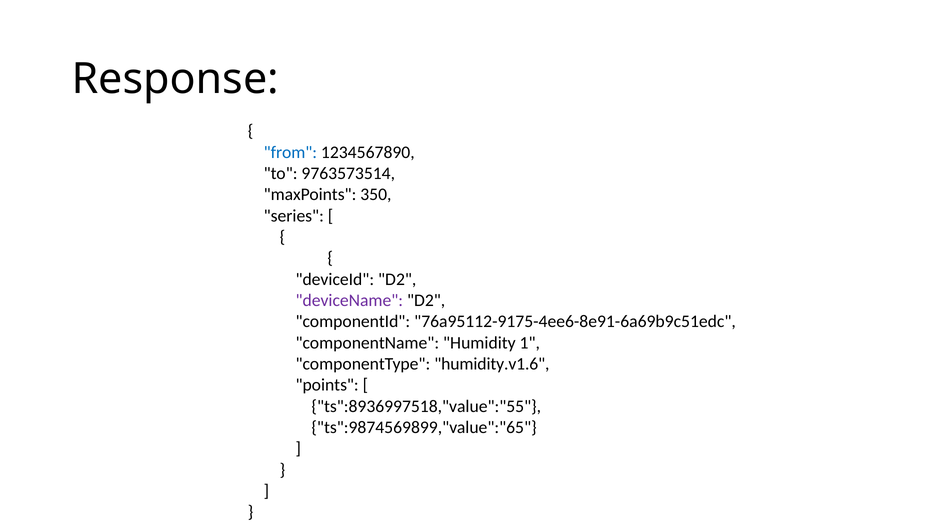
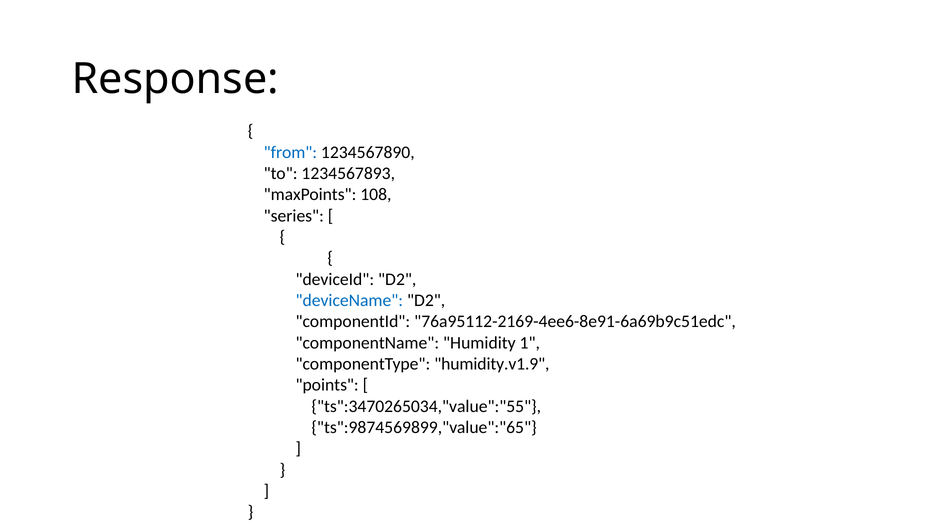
9763573514: 9763573514 -> 1234567893 (348, 173)
350: 350 -> 108 (376, 195)
deviceName colour: purple -> blue (349, 300)
76a95112-9175-4ee6-8e91-6a69b9c51edc: 76a95112-9175-4ee6-8e91-6a69b9c51edc -> 76a95112-2169-4ee6-8e91-6a69b9c51edc (575, 321)
humidity.v1.6: humidity.v1.6 -> humidity.v1.9 (492, 364)
ts":8936997518,"value":"55: ts":8936997518,"value":"55 -> ts":3470265034,"value":"55 (426, 406)
